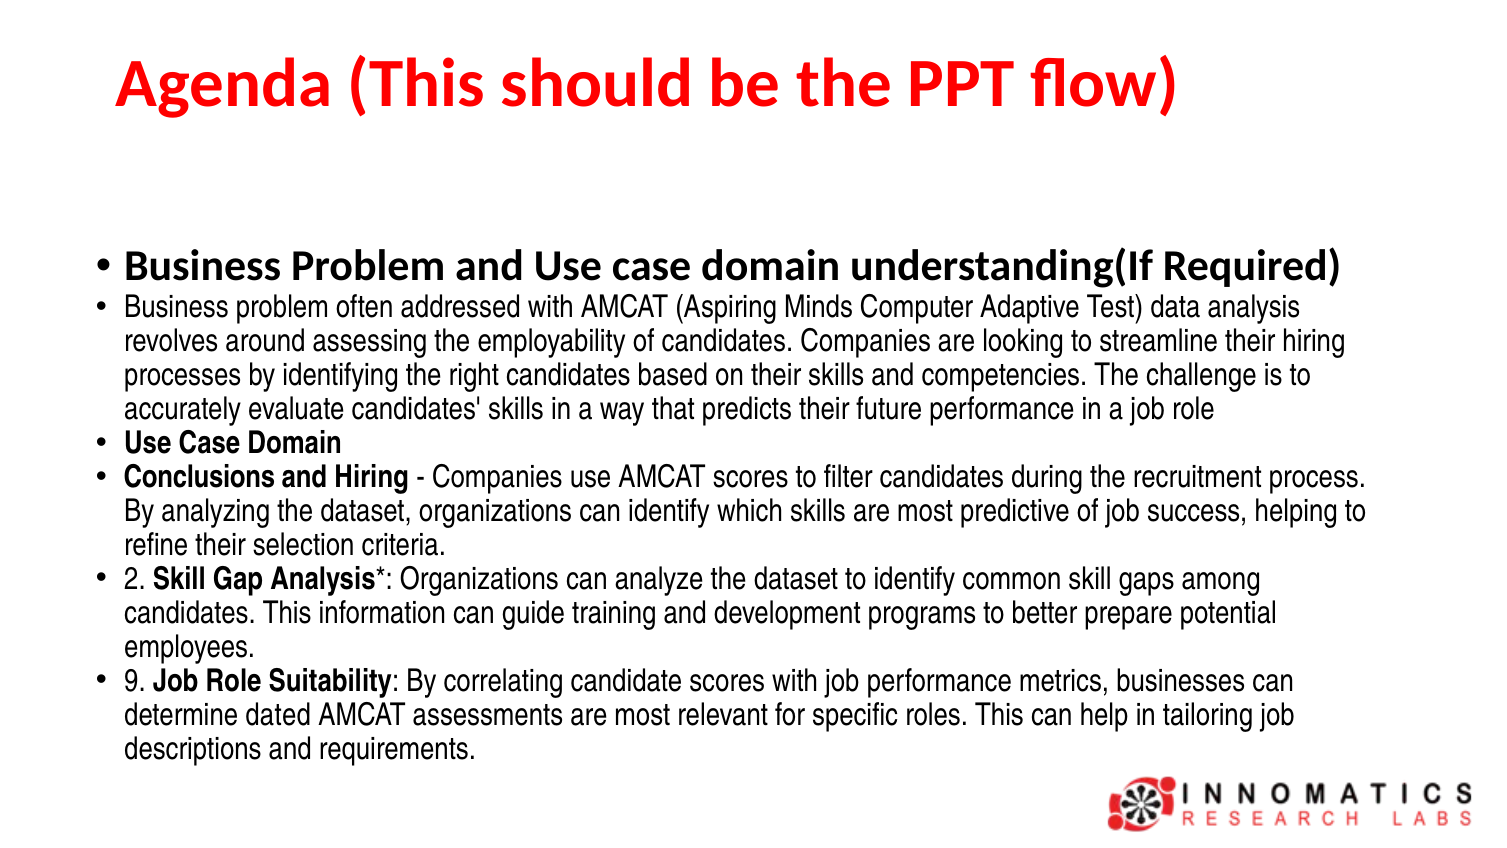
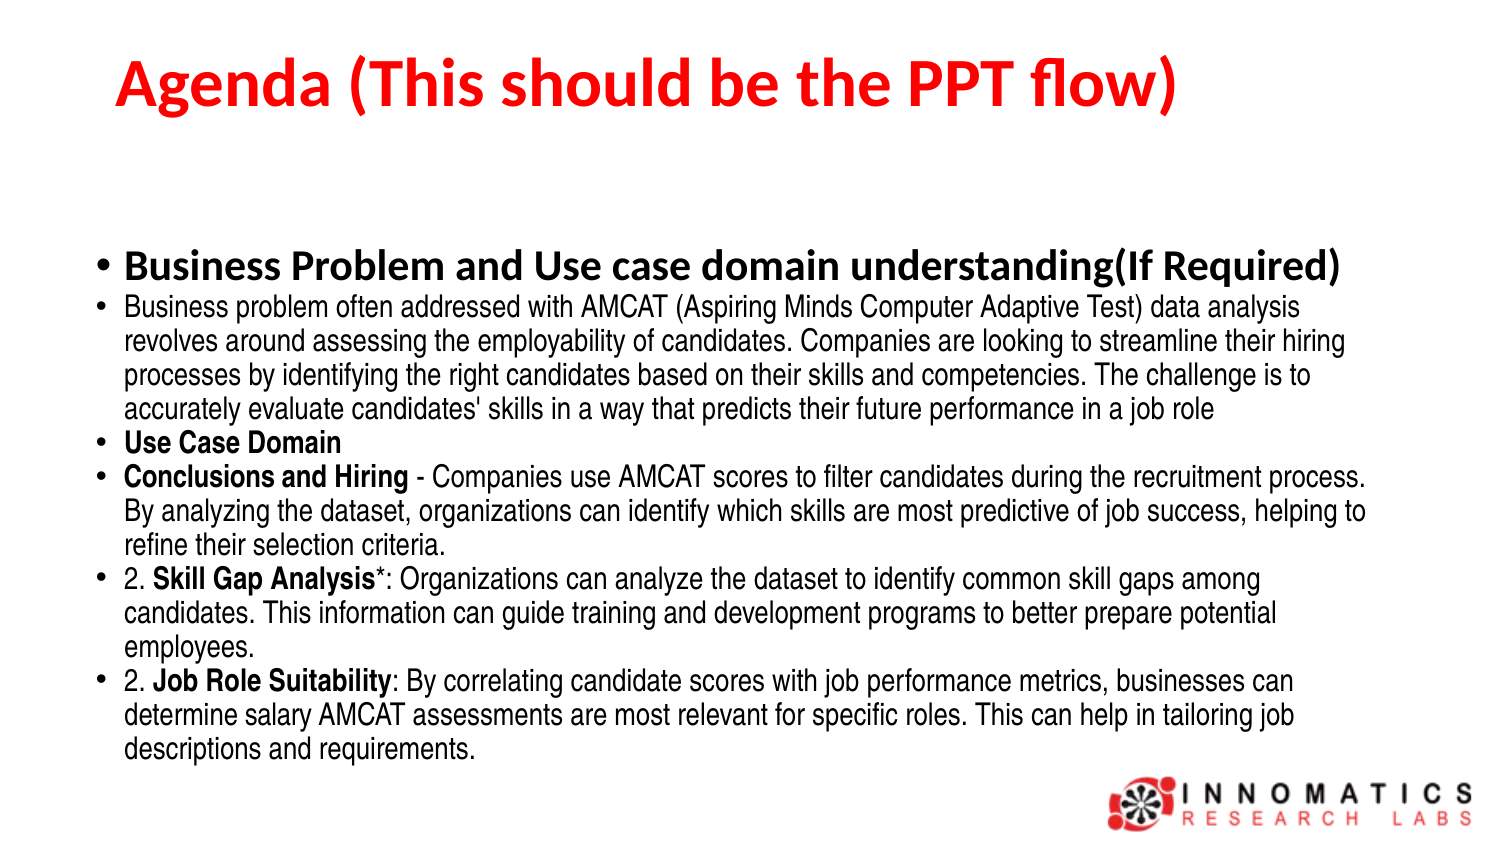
9: 9 -> 2 (135, 681)
dated: dated -> salary (278, 714)
